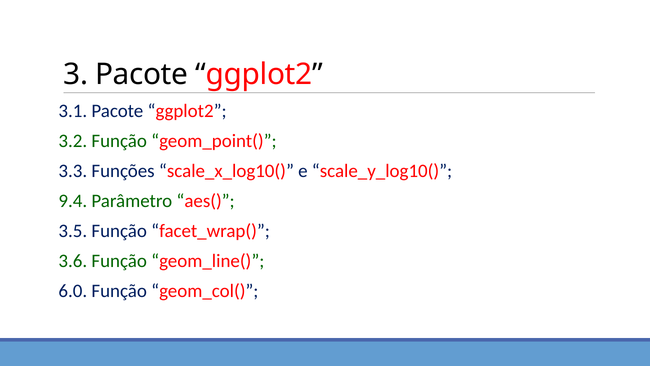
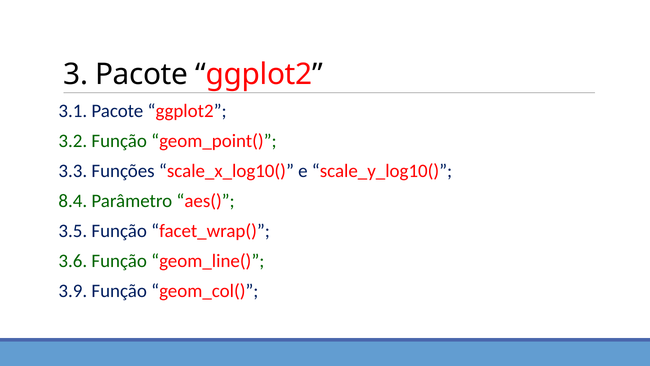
9.4: 9.4 -> 8.4 (73, 201)
6.0: 6.0 -> 3.9 (73, 291)
